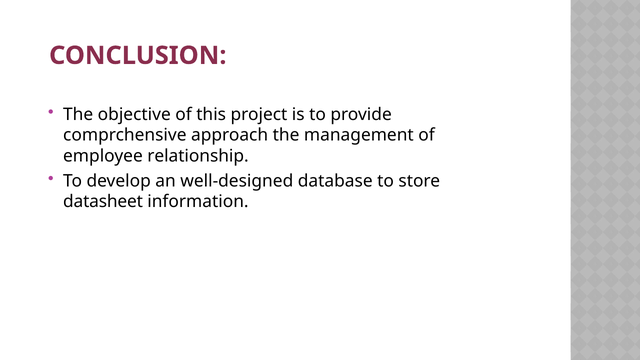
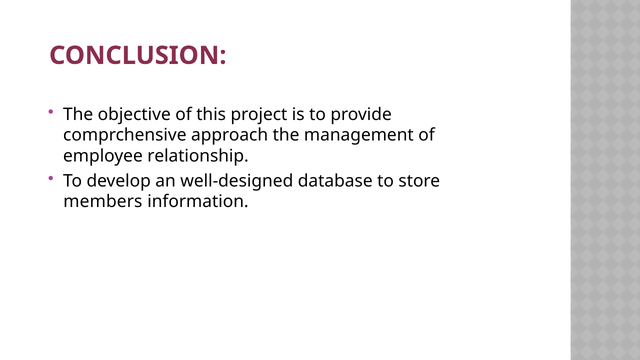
datasheet: datasheet -> members (103, 202)
